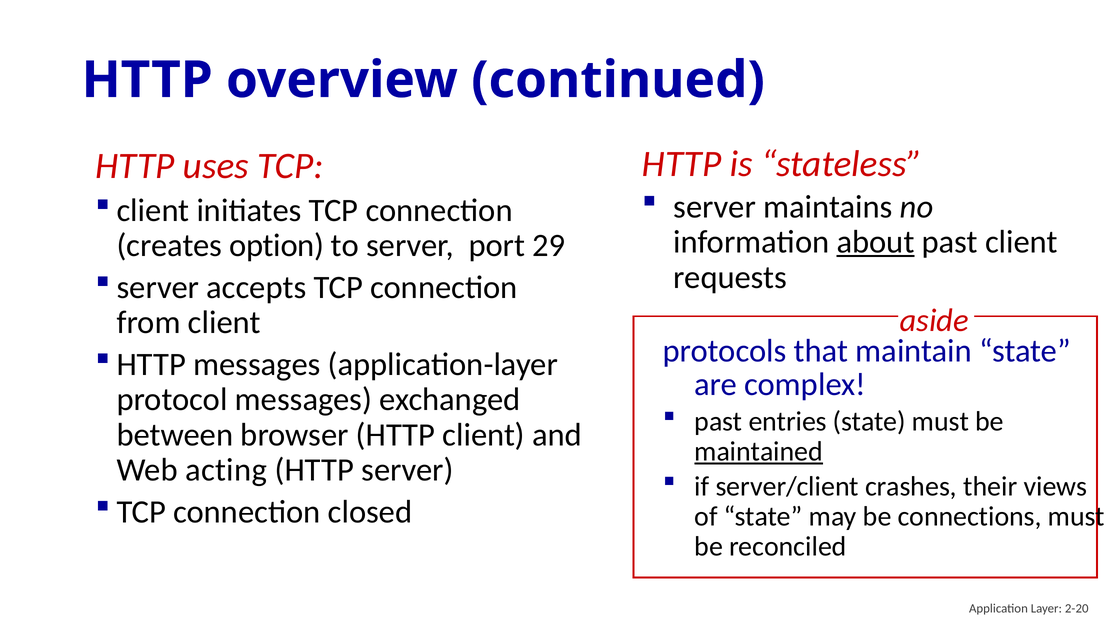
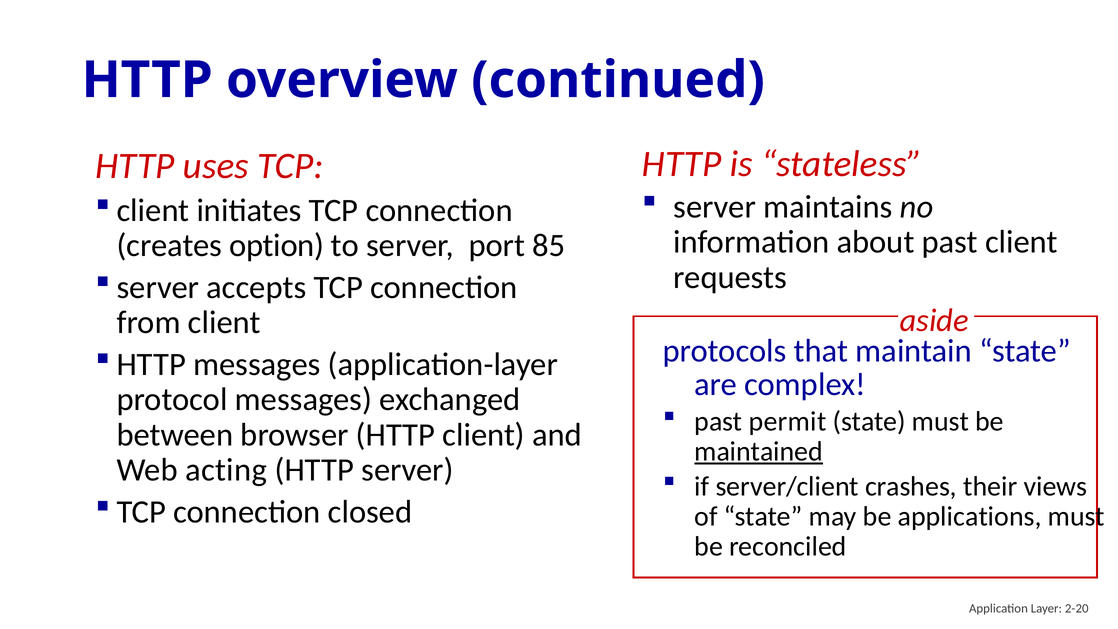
about underline: present -> none (876, 242)
29: 29 -> 85 (549, 246)
entries: entries -> permit (787, 421)
connections: connections -> applications (970, 516)
